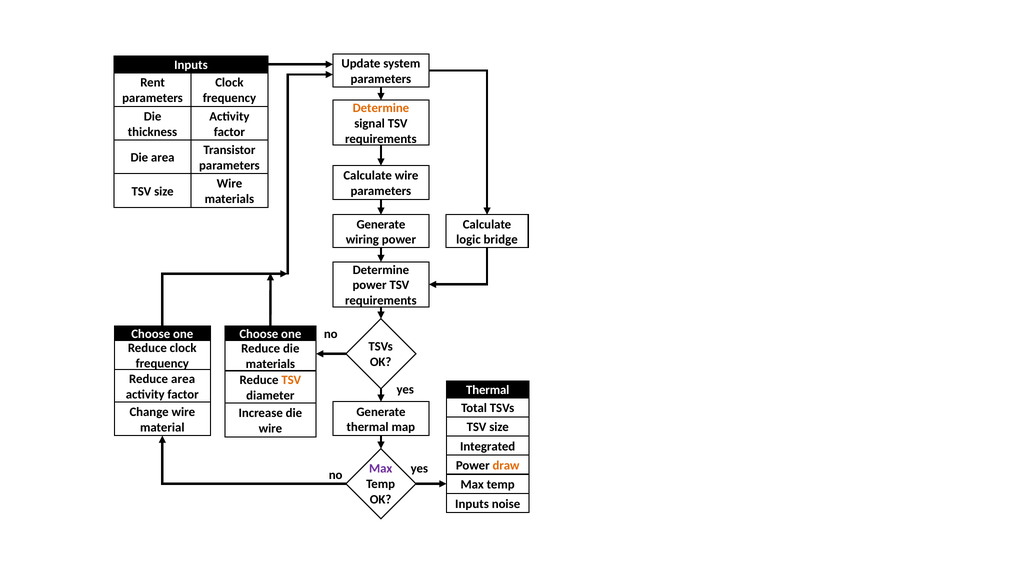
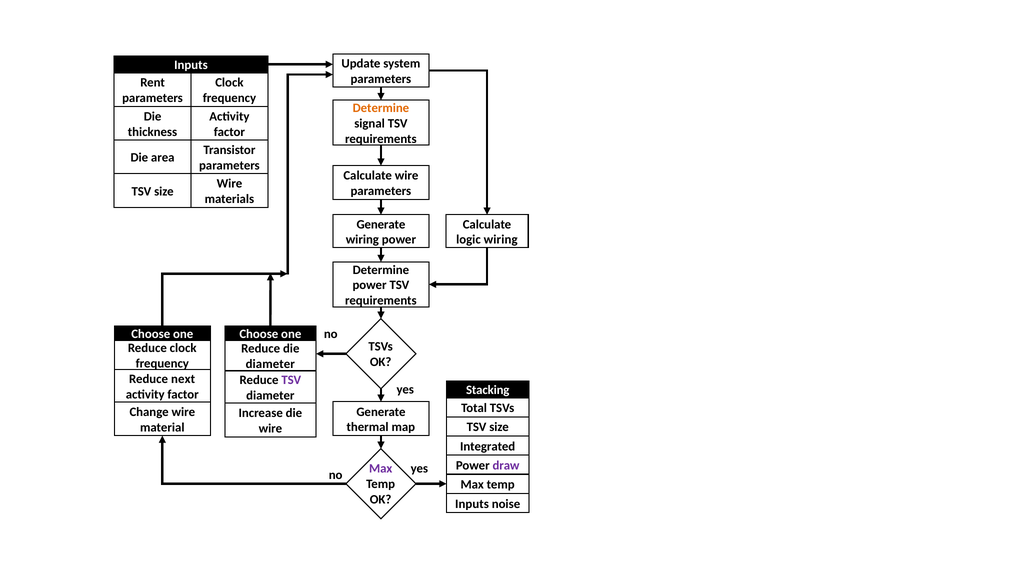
logic bridge: bridge -> wiring (501, 240)
materials: materials -> diameter (270, 364)
Reduce area: area -> next (183, 379)
TSV colour: orange -> purple (291, 380)
Thermal: Thermal -> Stacking (488, 390)
draw colour: orange -> purple (506, 465)
